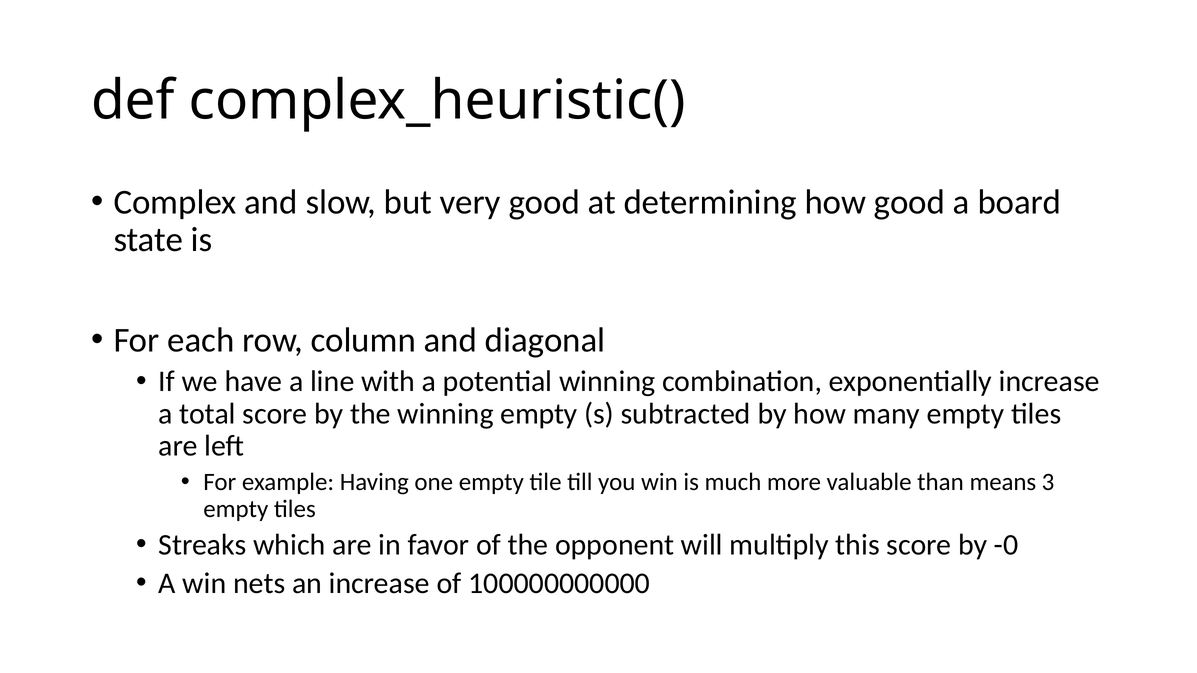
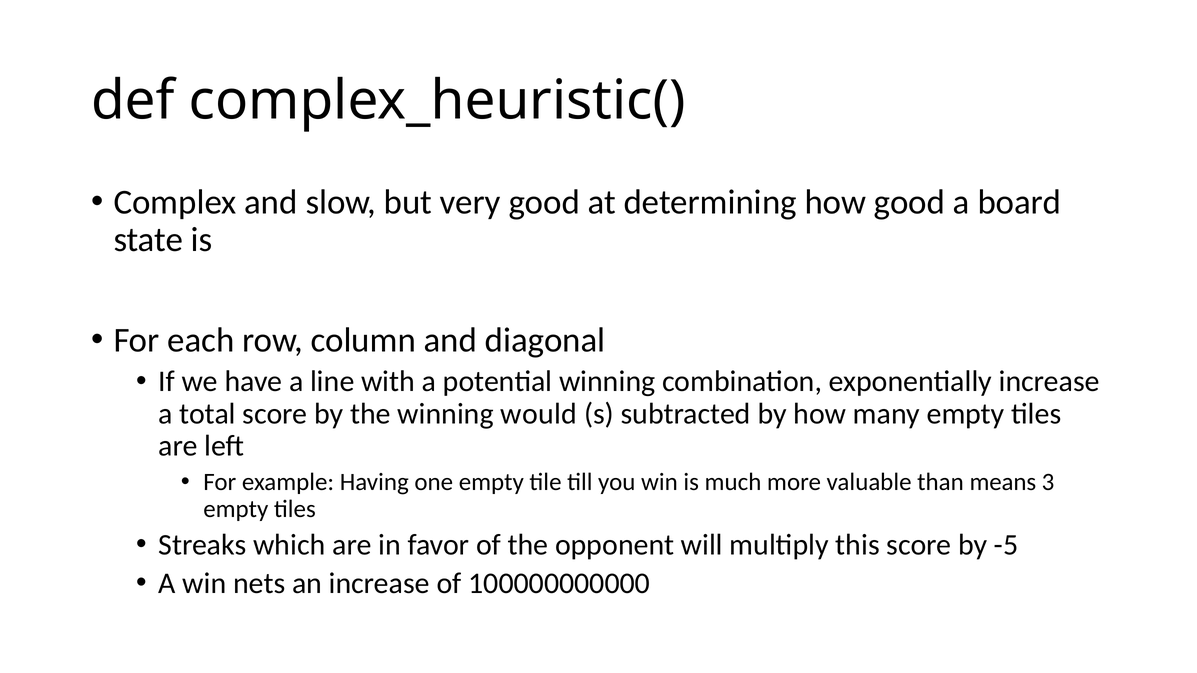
winning empty: empty -> would (539, 414)
-0: -0 -> -5 (1006, 545)
